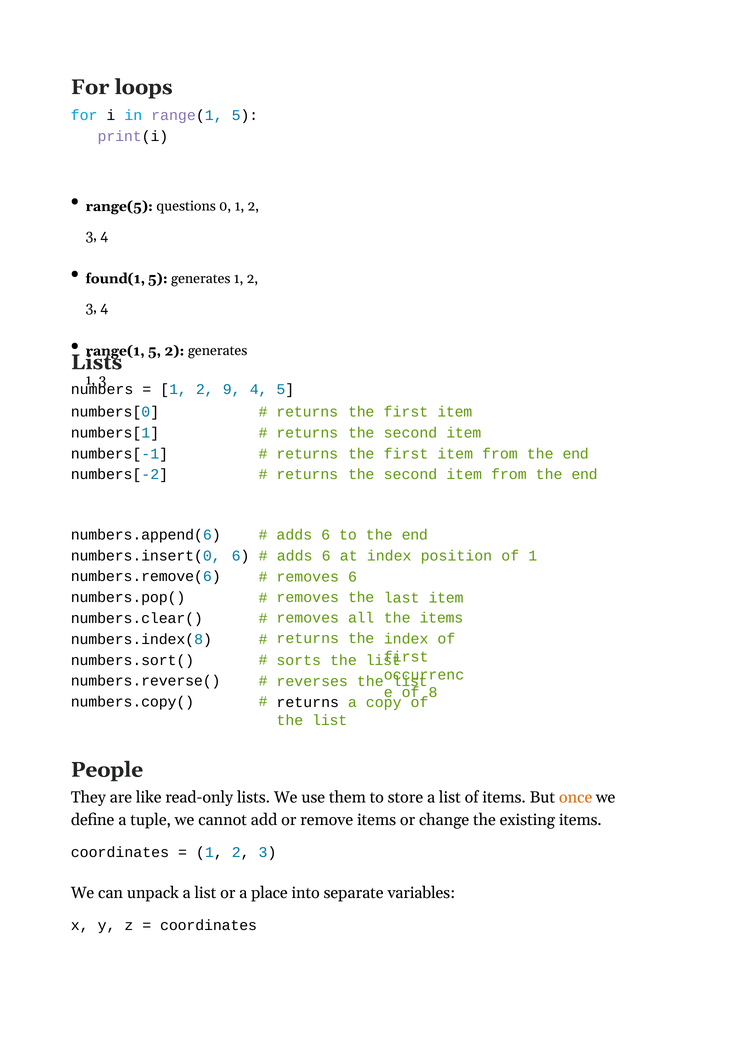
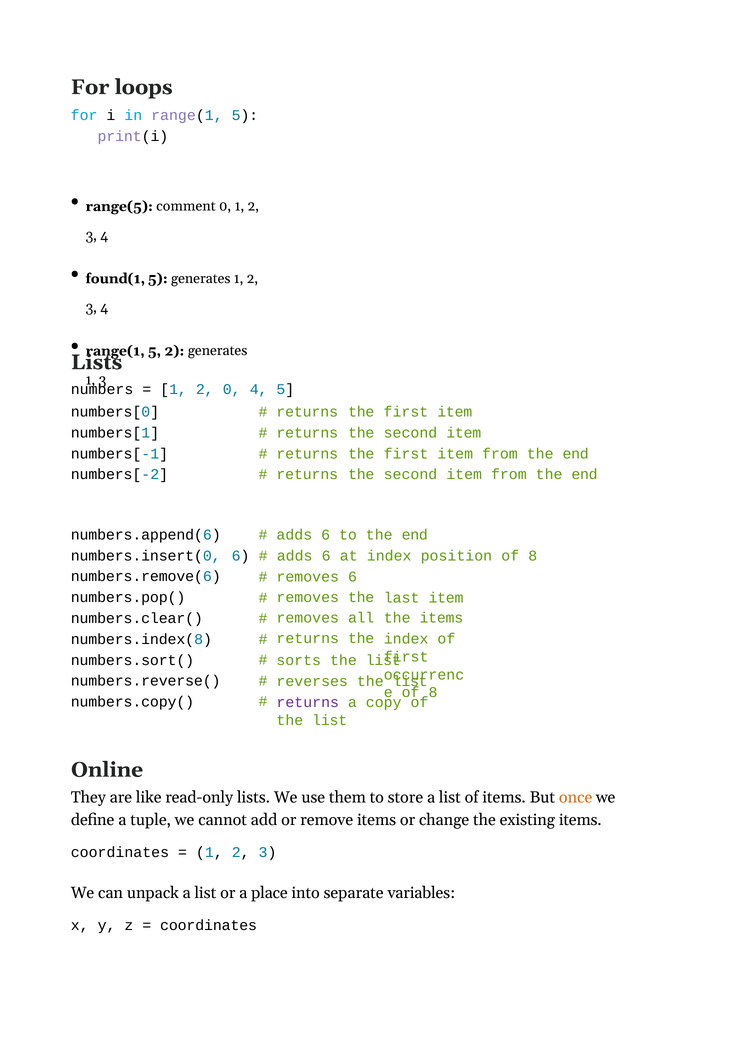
questions: questions -> comment (186, 207)
2 9: 9 -> 0 (232, 390)
position of 1: 1 -> 8 (533, 556)
returns colour: black -> purple (308, 703)
People: People -> Online (107, 770)
